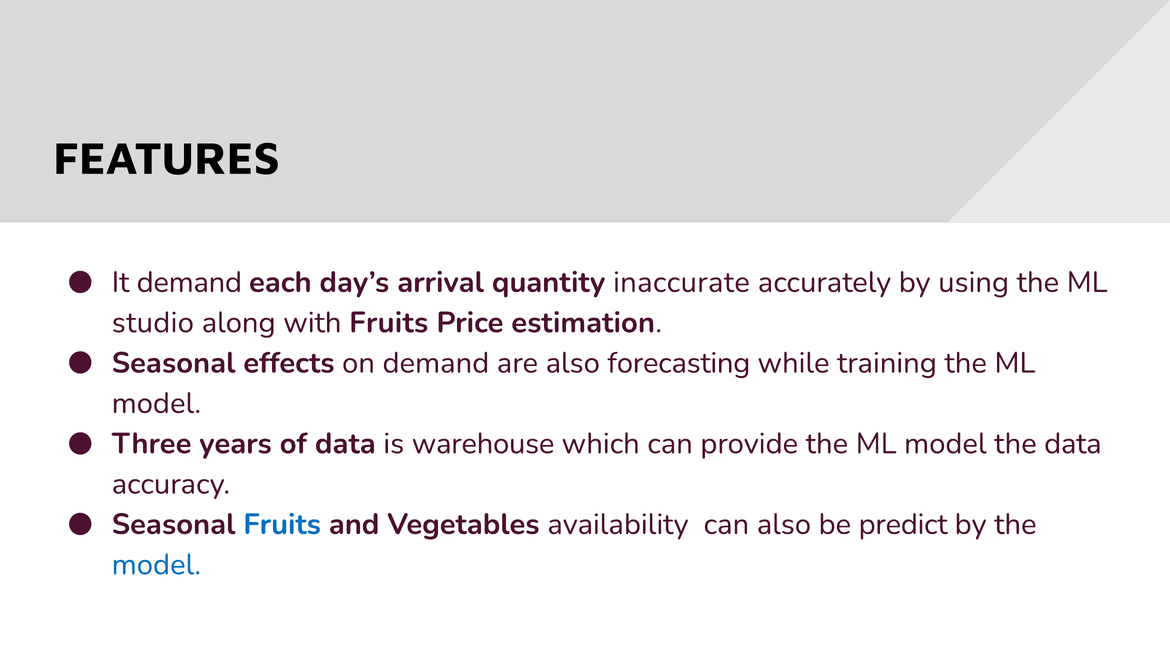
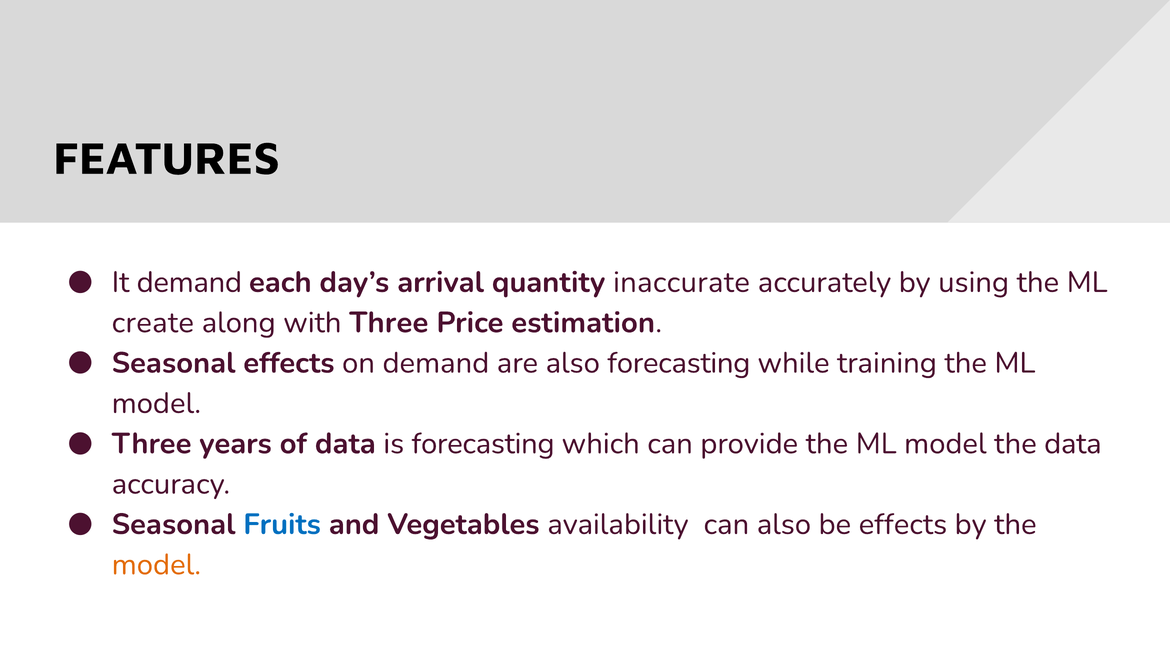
studio: studio -> create (153, 323)
with Fruits: Fruits -> Three (389, 323)
is warehouse: warehouse -> forecasting (483, 444)
be predict: predict -> effects (903, 524)
model colour: blue -> orange (156, 565)
